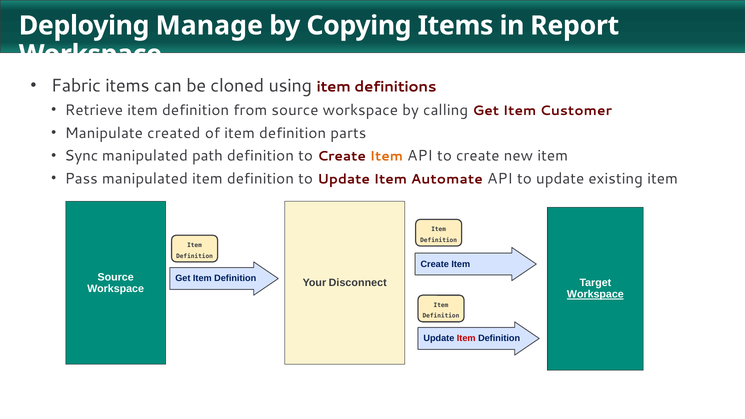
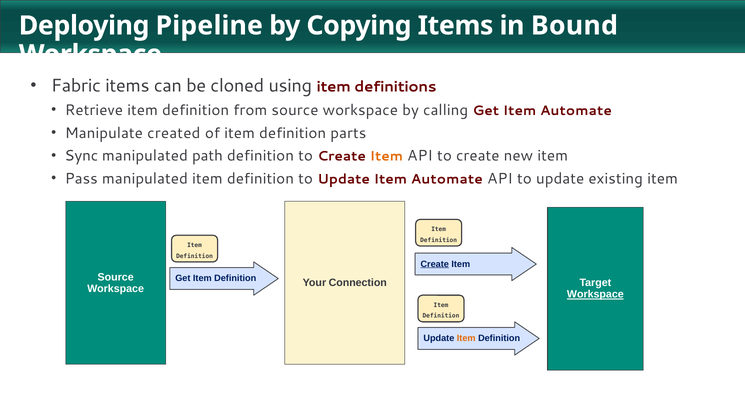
Manage: Manage -> Pipeline (209, 26)
Report: Report -> Bound (574, 26)
Get Item Customer: Customer -> Automate (576, 111)
Create underline: none -> present (435, 264)
Disconnect: Disconnect -> Connection (358, 283)
Item colour: red -> orange (466, 338)
